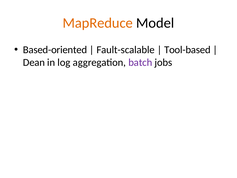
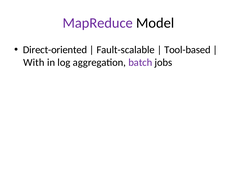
MapReduce colour: orange -> purple (98, 23)
Based-oriented: Based-oriented -> Direct-oriented (55, 50)
Dean: Dean -> With (34, 62)
